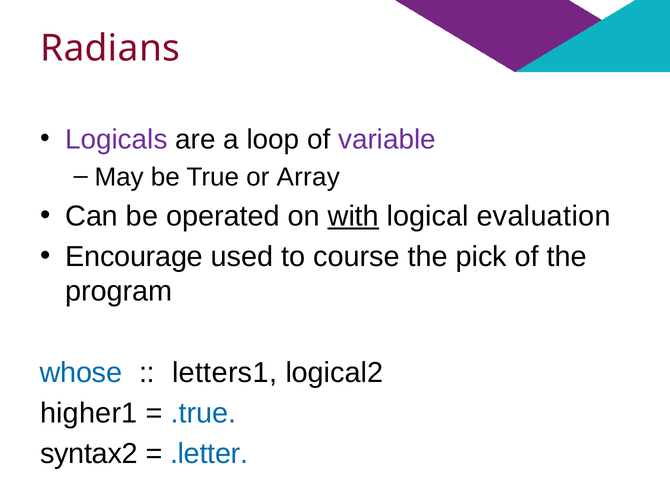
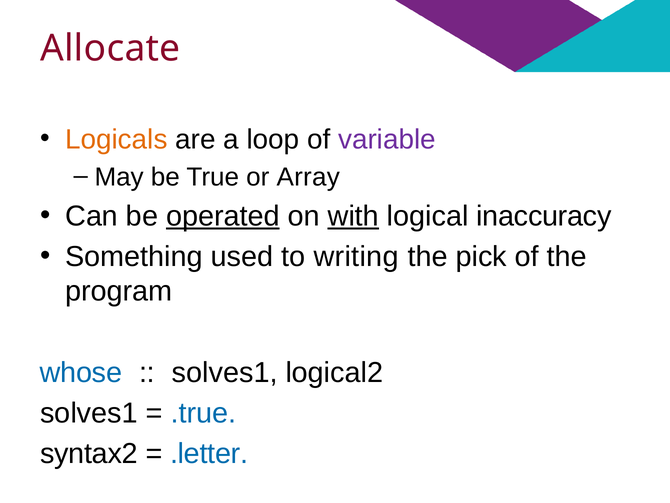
Radians: Radians -> Allocate (110, 48)
Logicals colour: purple -> orange (116, 139)
operated underline: none -> present (223, 216)
evaluation: evaluation -> inaccuracy (544, 216)
Encourage: Encourage -> Something (134, 256)
course: course -> writing (356, 256)
letters1: letters1 -> solves1 (225, 372)
higher1: higher1 -> solves1 (89, 413)
